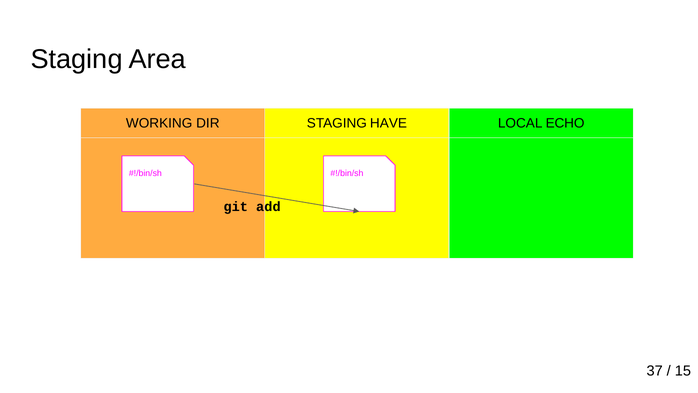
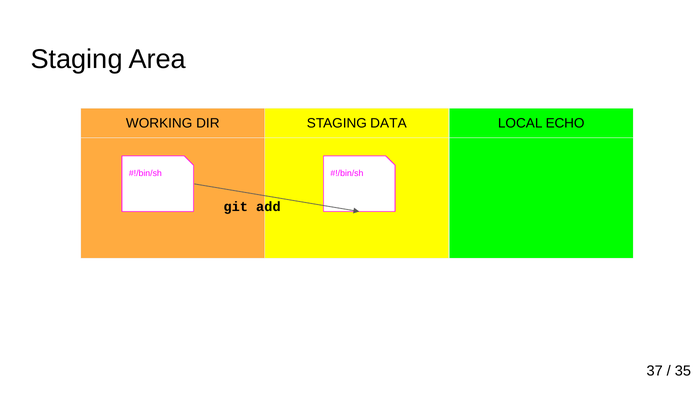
HAVE: HAVE -> DATA (388, 123)
15: 15 -> 35 (683, 371)
